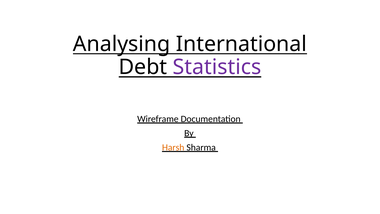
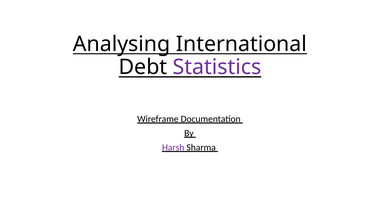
Harsh colour: orange -> purple (173, 147)
